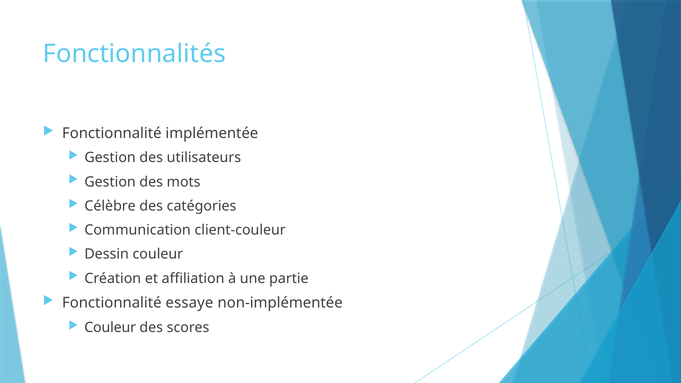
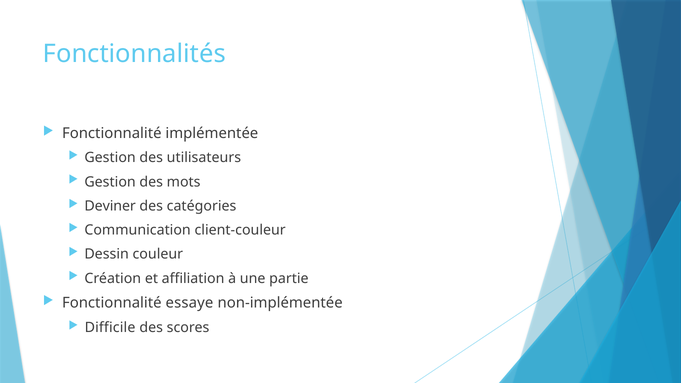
Célèbre: Célèbre -> Deviner (110, 206)
Couleur: Couleur -> Difficile (110, 327)
